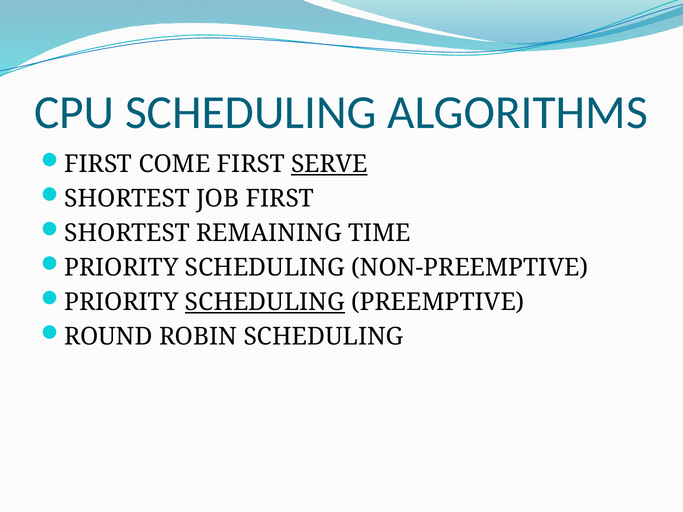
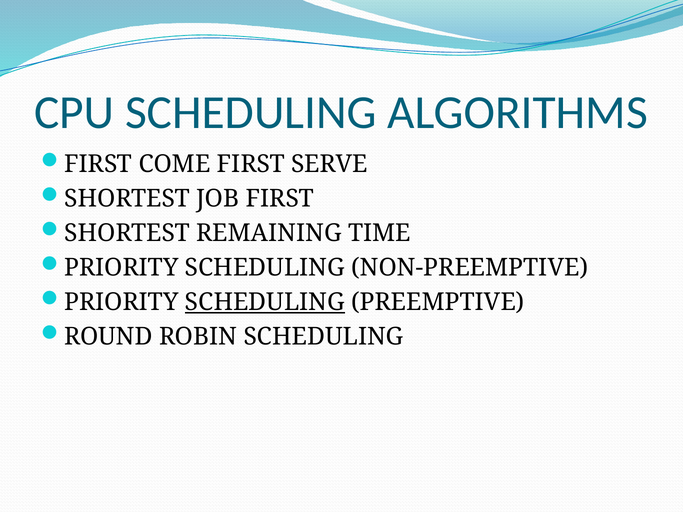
SERVE underline: present -> none (329, 164)
